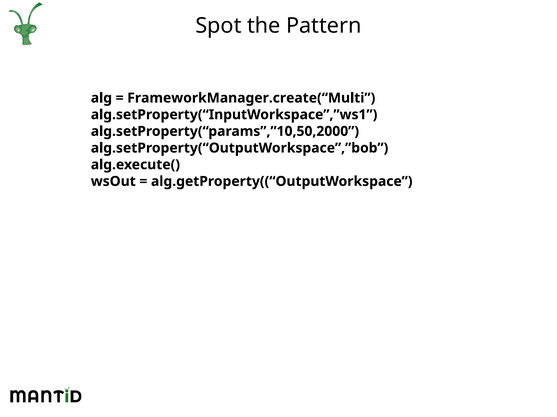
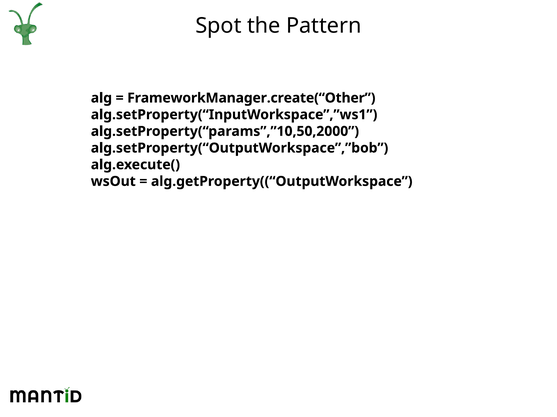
FrameworkManager.create(“Multi: FrameworkManager.create(“Multi -> FrameworkManager.create(“Other (251, 98)
